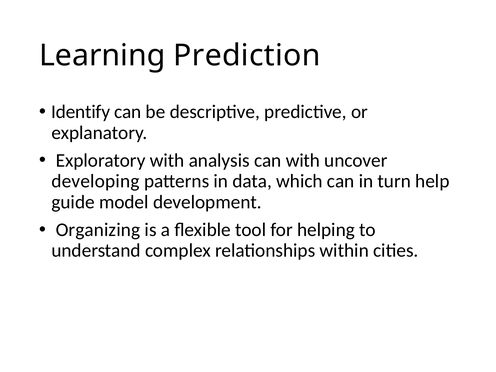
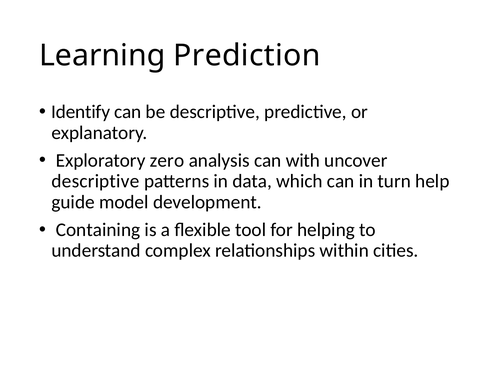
Exploratory with: with -> zero (167, 160)
developing: developing -> descriptive (96, 181)
Organizing: Organizing -> Containing (98, 230)
